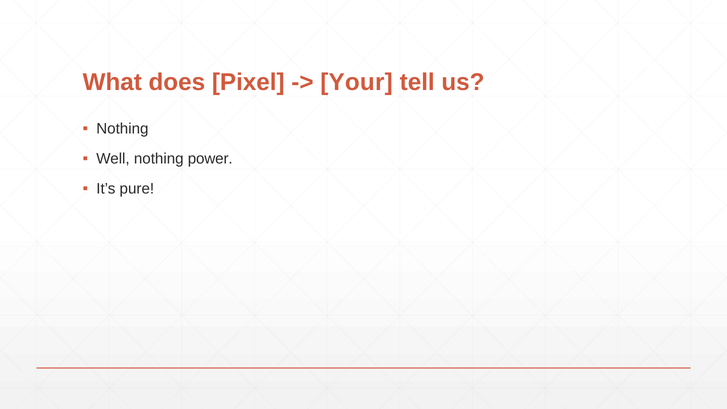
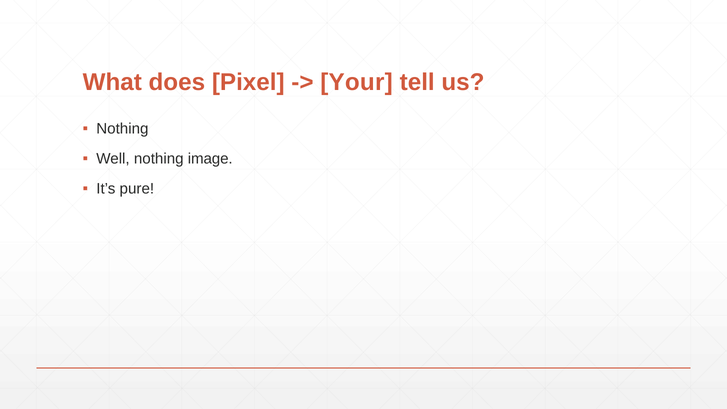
power: power -> image (210, 159)
